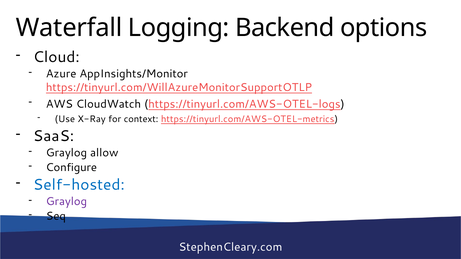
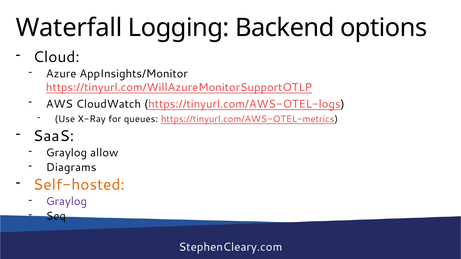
context: context -> queues (141, 119)
Configure: Configure -> Diagrams (71, 167)
Self-hosted colour: blue -> orange (79, 185)
